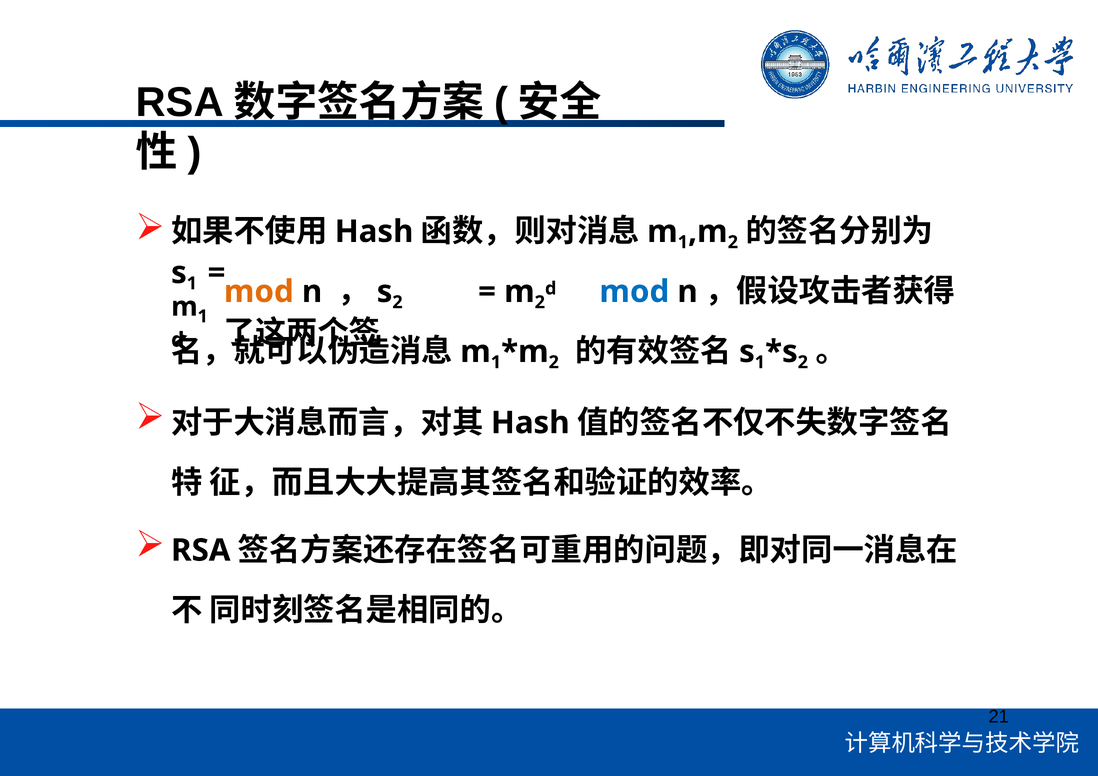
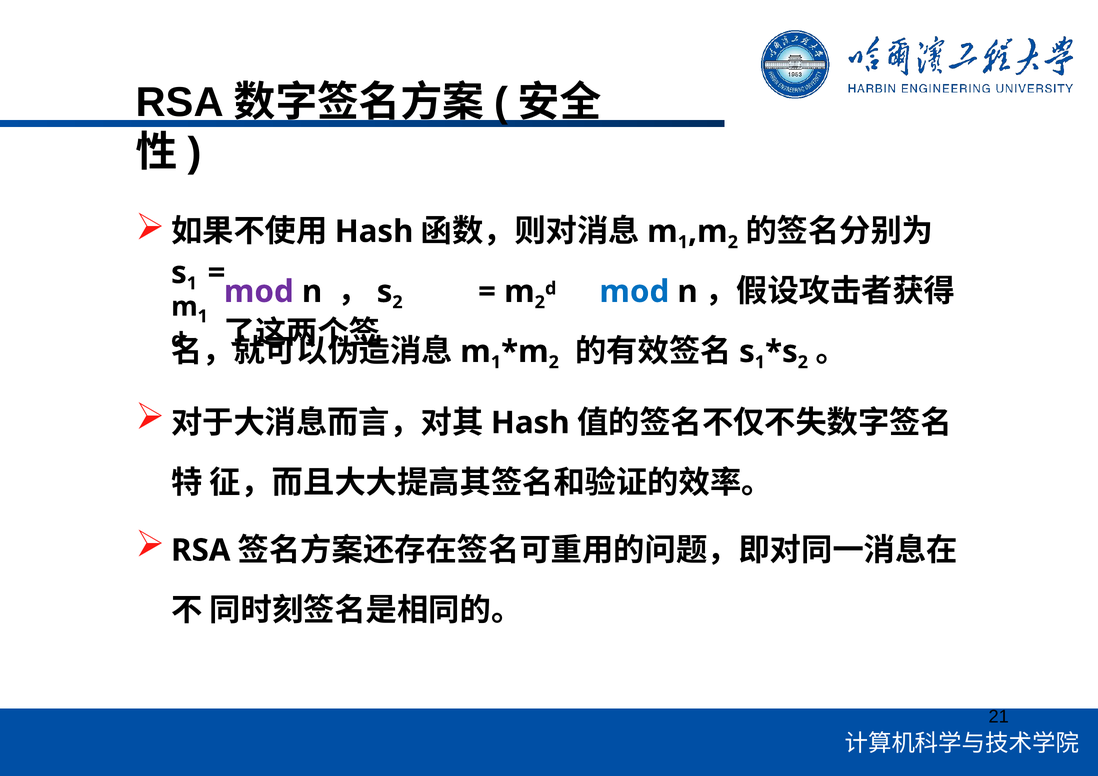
mod colour: orange -> purple (259, 292)
